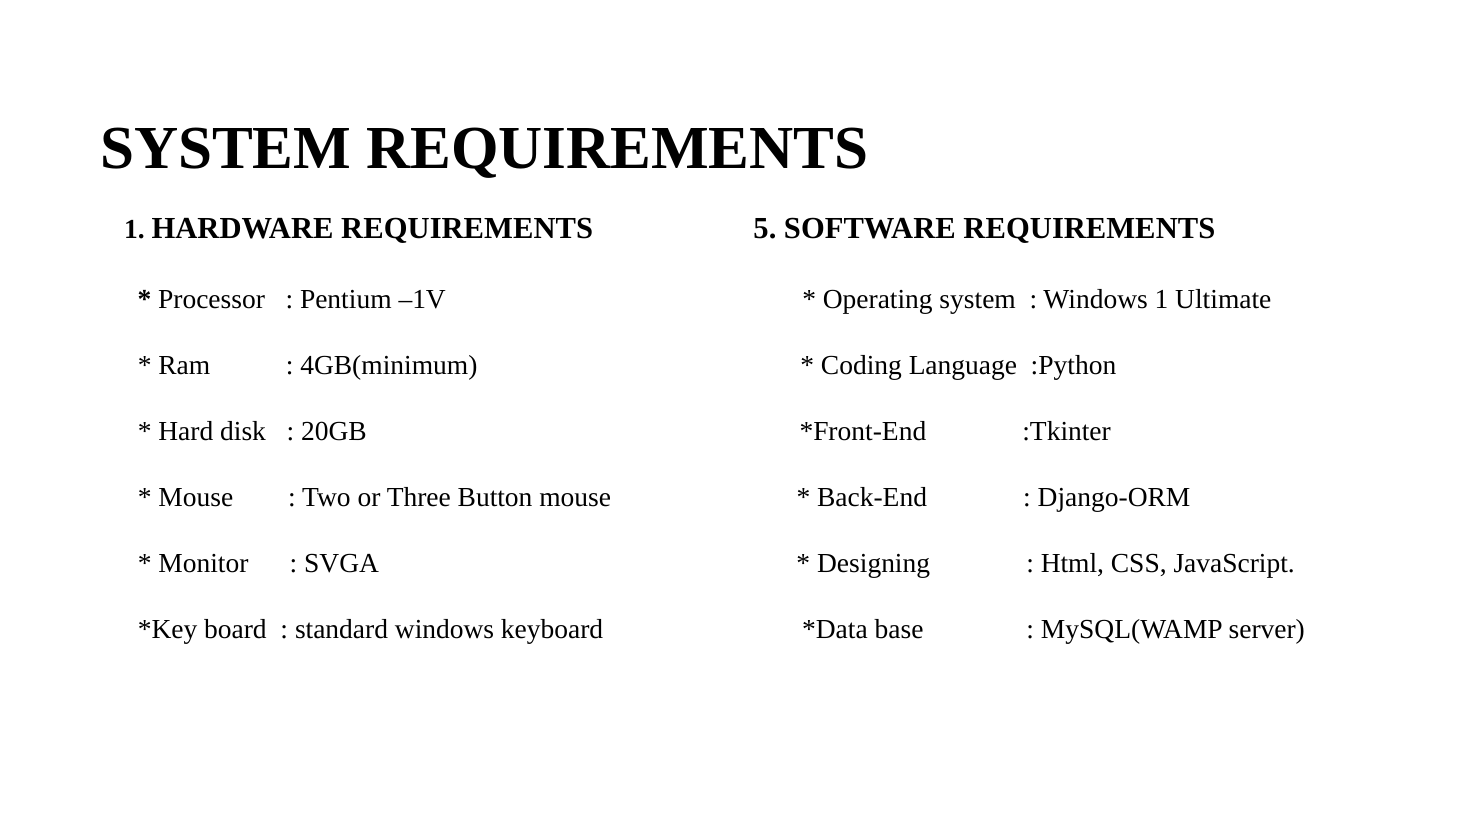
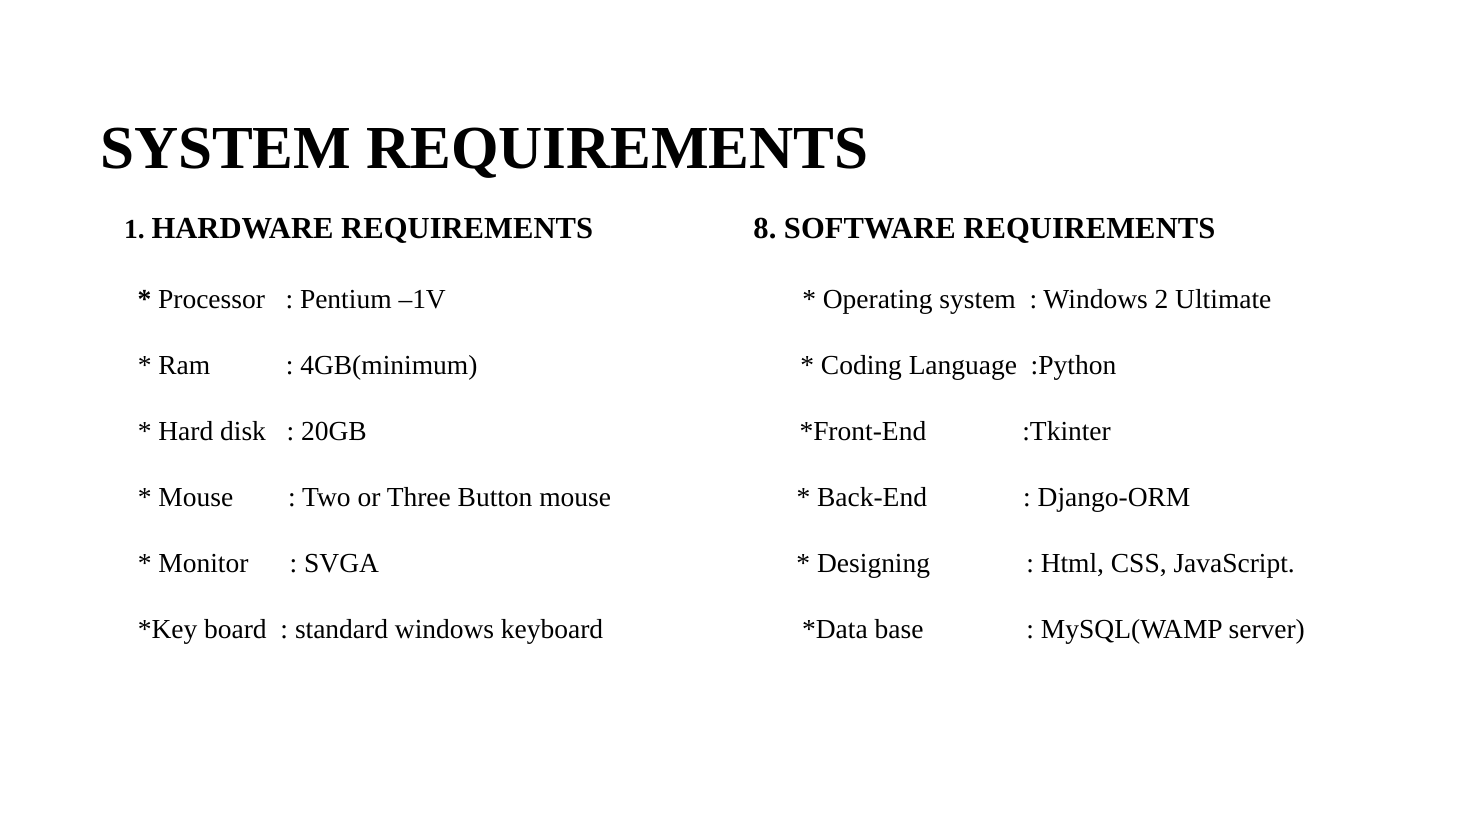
5: 5 -> 8 (765, 229)
Windows 1: 1 -> 2 (1162, 300)
